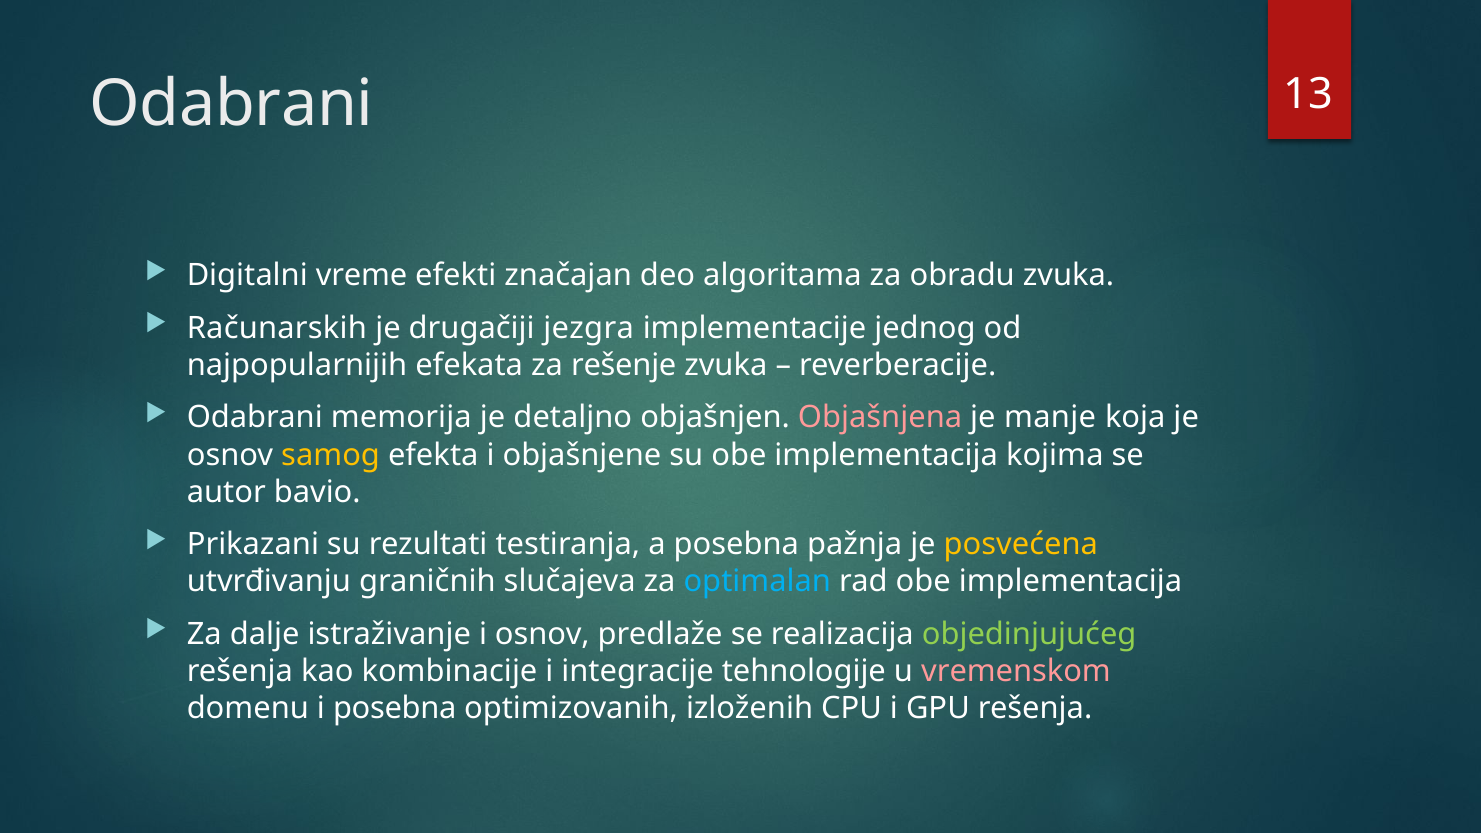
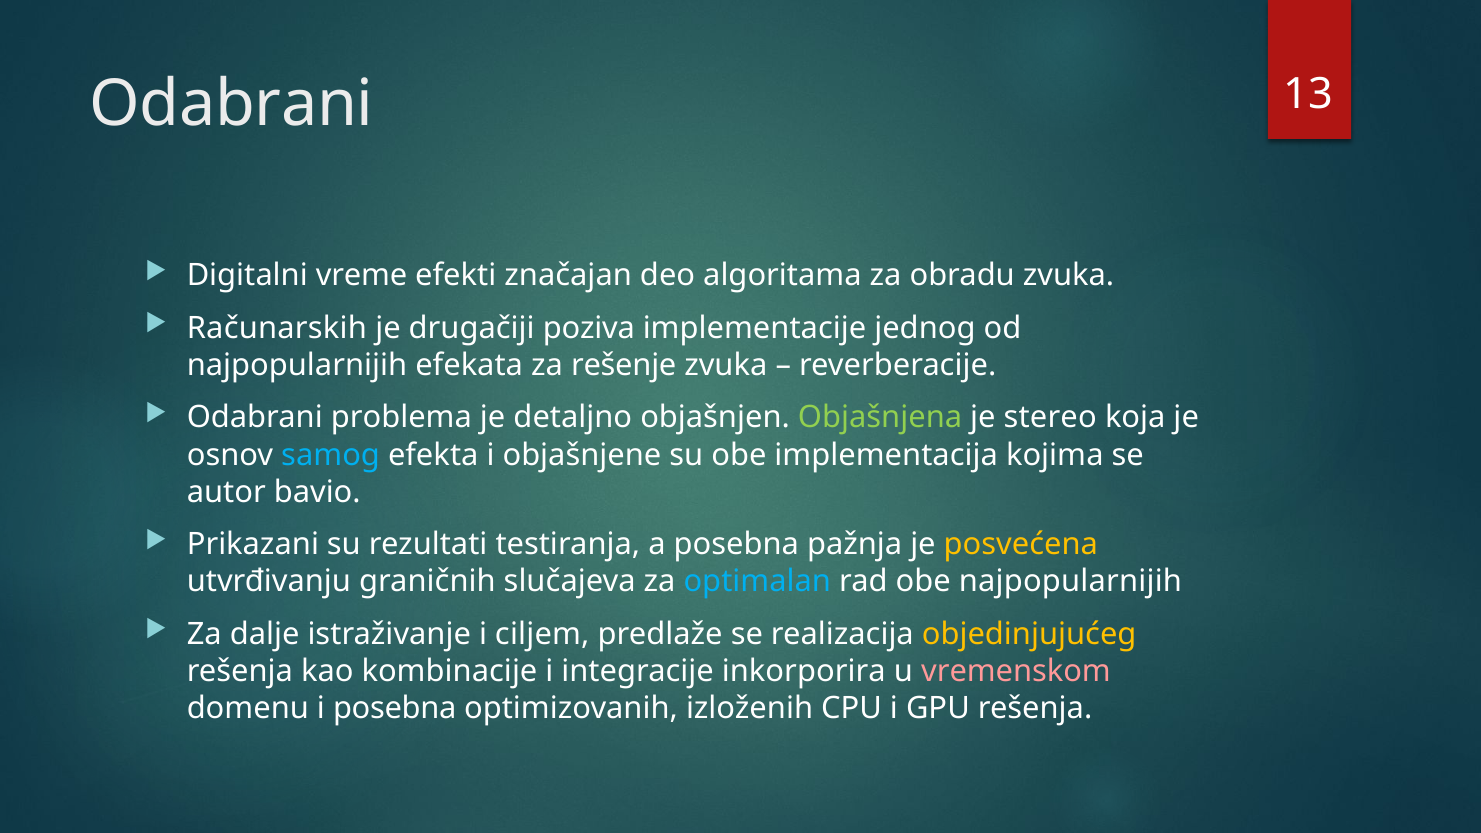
jezgra: jezgra -> poziva (589, 328)
memorija: memorija -> problema (401, 418)
Objašnjena colour: pink -> light green (880, 418)
manje: manje -> stereo (1050, 418)
samog colour: yellow -> light blue (331, 455)
rad obe implementacija: implementacija -> najpopularnijih (1070, 582)
i osnov: osnov -> ciljem (542, 634)
objedinjujućeg colour: light green -> yellow (1029, 634)
tehnologije: tehnologije -> inkorporira (804, 671)
